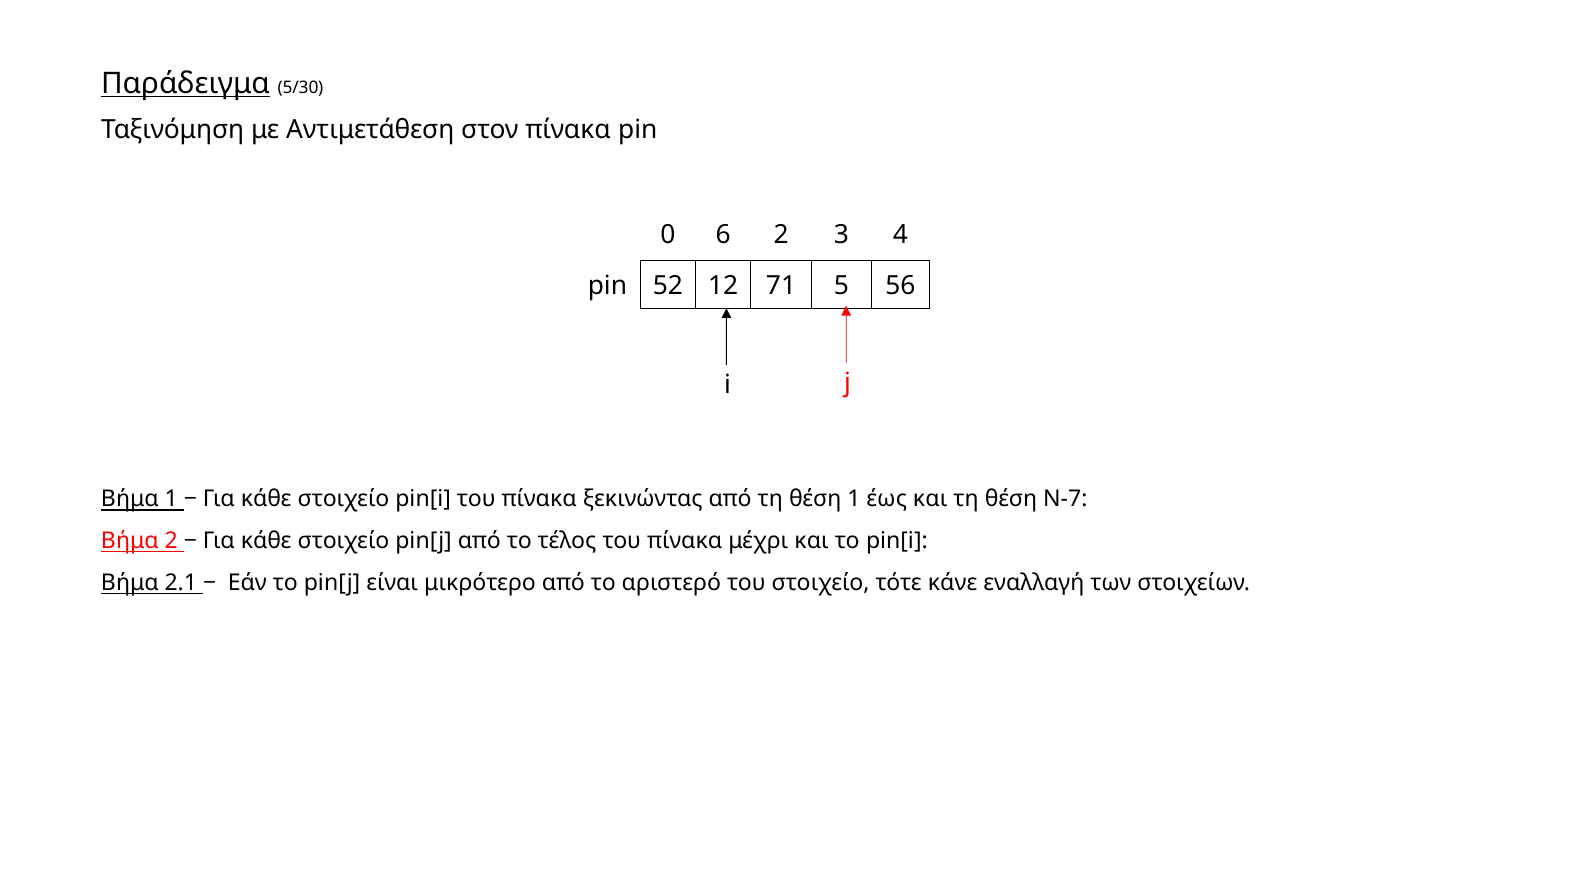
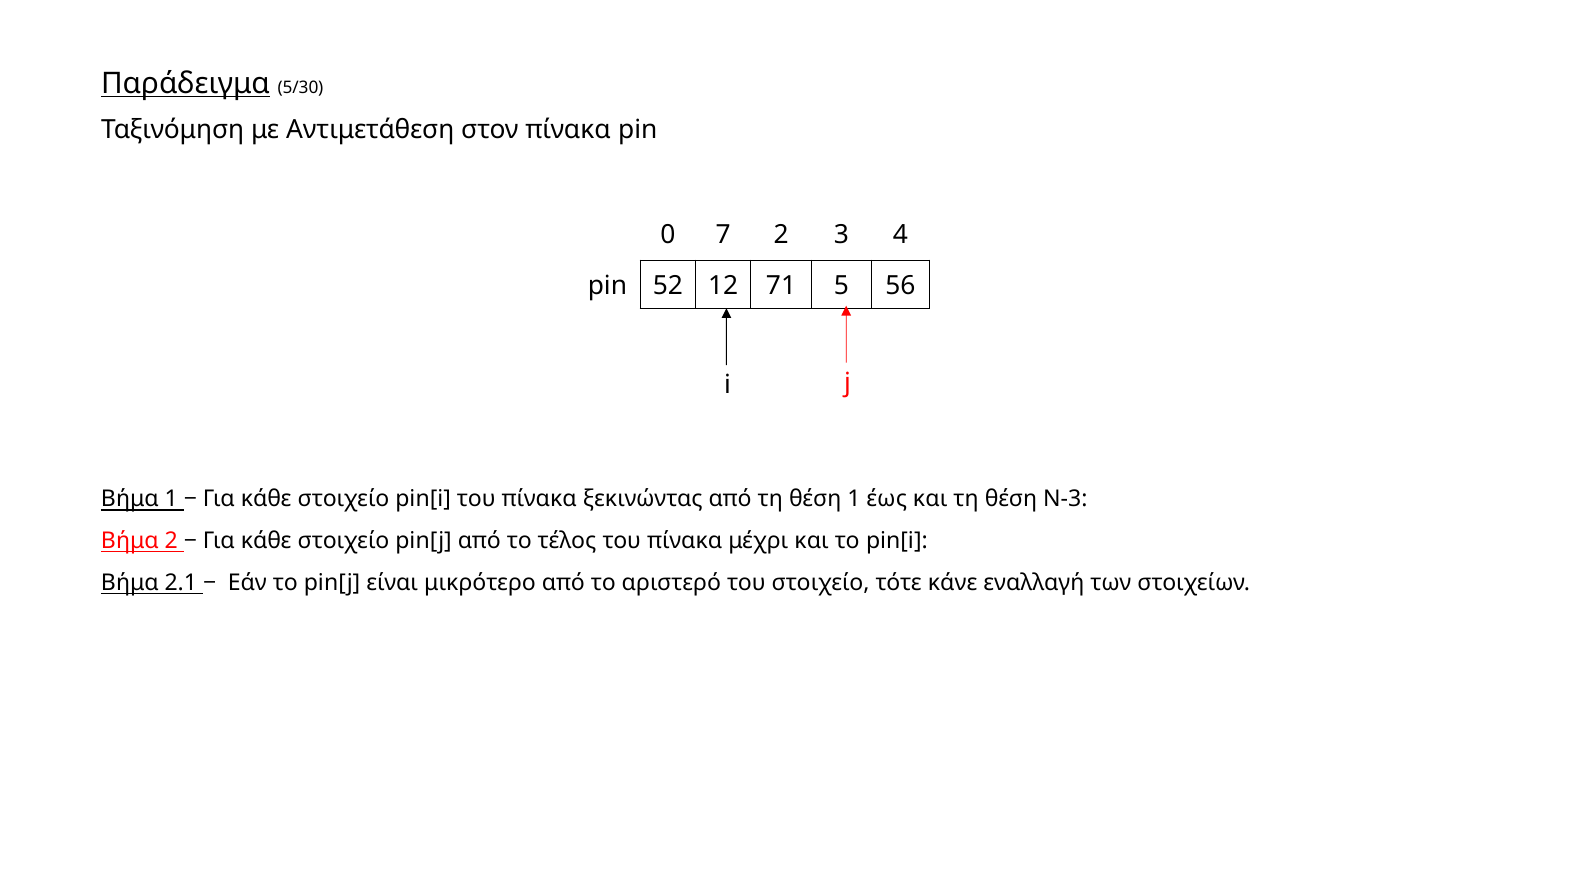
6: 6 -> 7 (723, 234)
Ν-7: Ν-7 -> Ν-3 (1065, 499)
